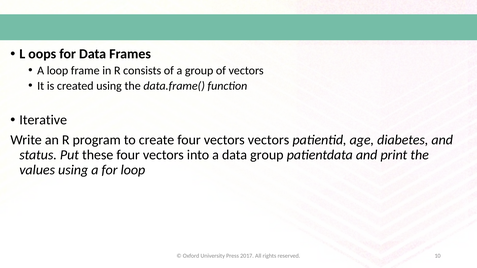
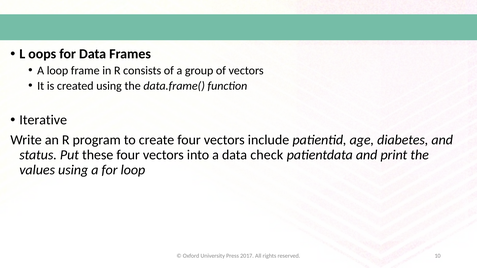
vectors vectors: vectors -> include (269, 140)
data group: group -> check (267, 155)
